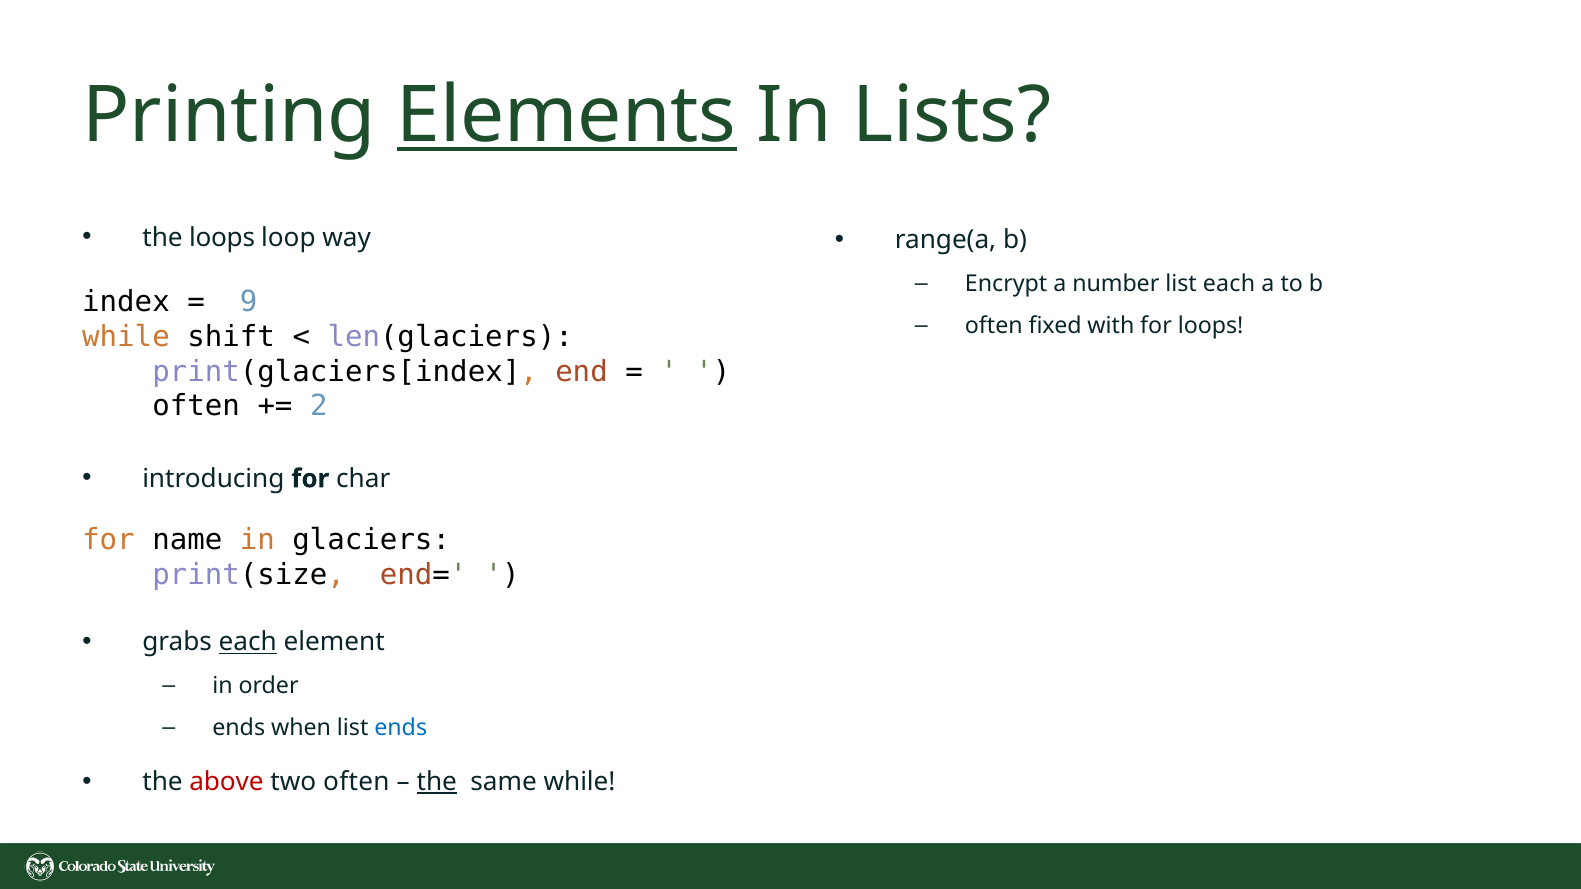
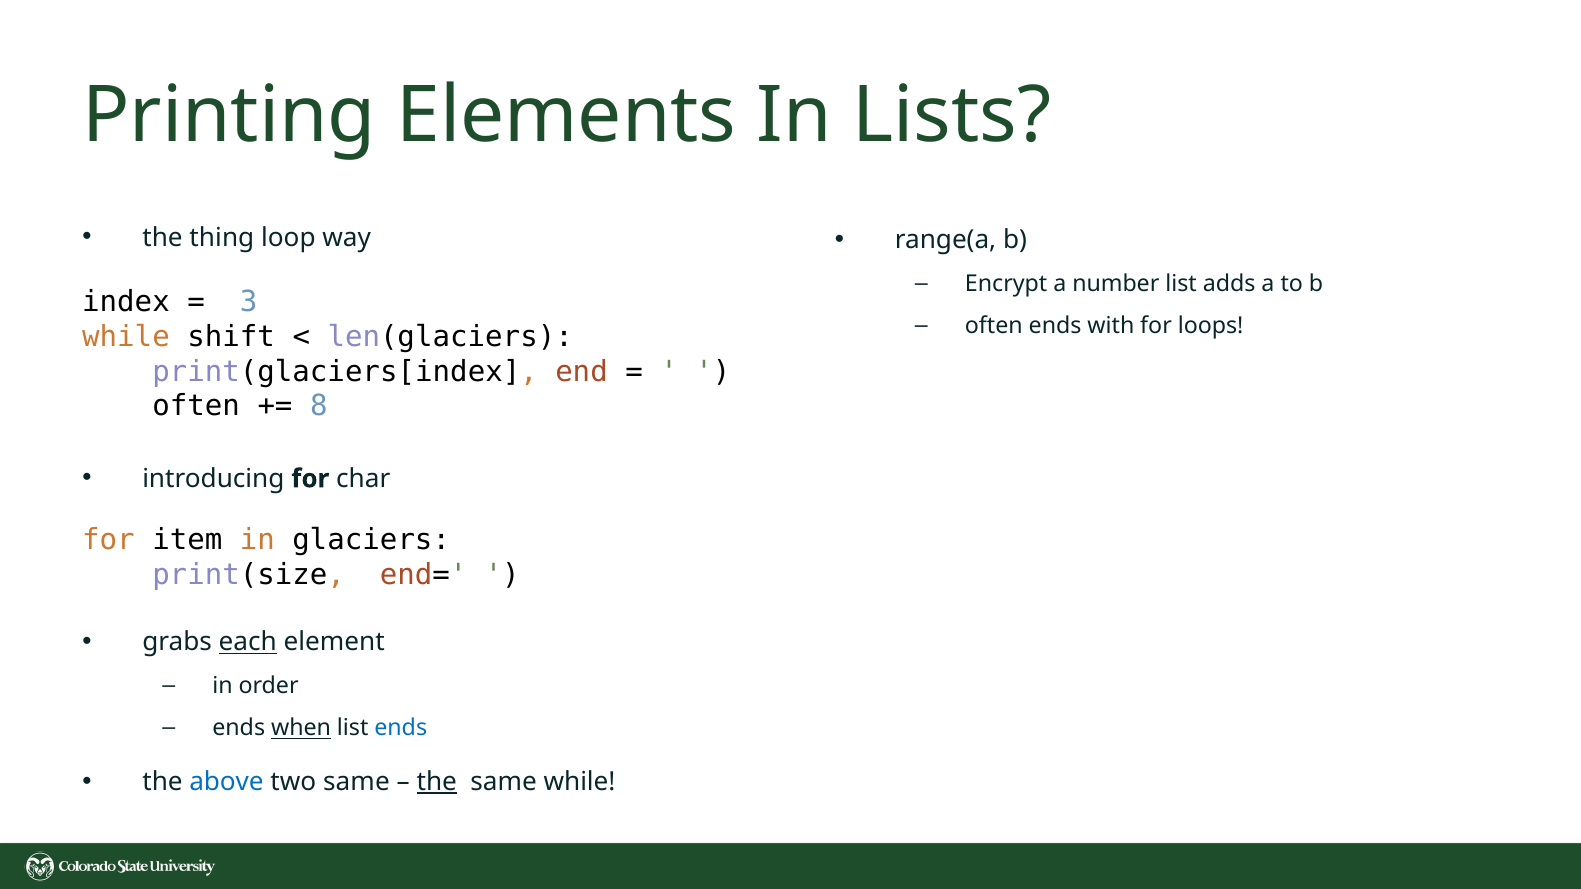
Elements underline: present -> none (567, 115)
the loops: loops -> thing (222, 238)
list each: each -> adds (1229, 284)
9: 9 -> 3 (249, 302)
often fixed: fixed -> ends (1055, 326)
2: 2 -> 8 (319, 406)
name: name -> item (187, 540)
when underline: none -> present (301, 729)
above colour: red -> blue (227, 782)
two often: often -> same (356, 782)
